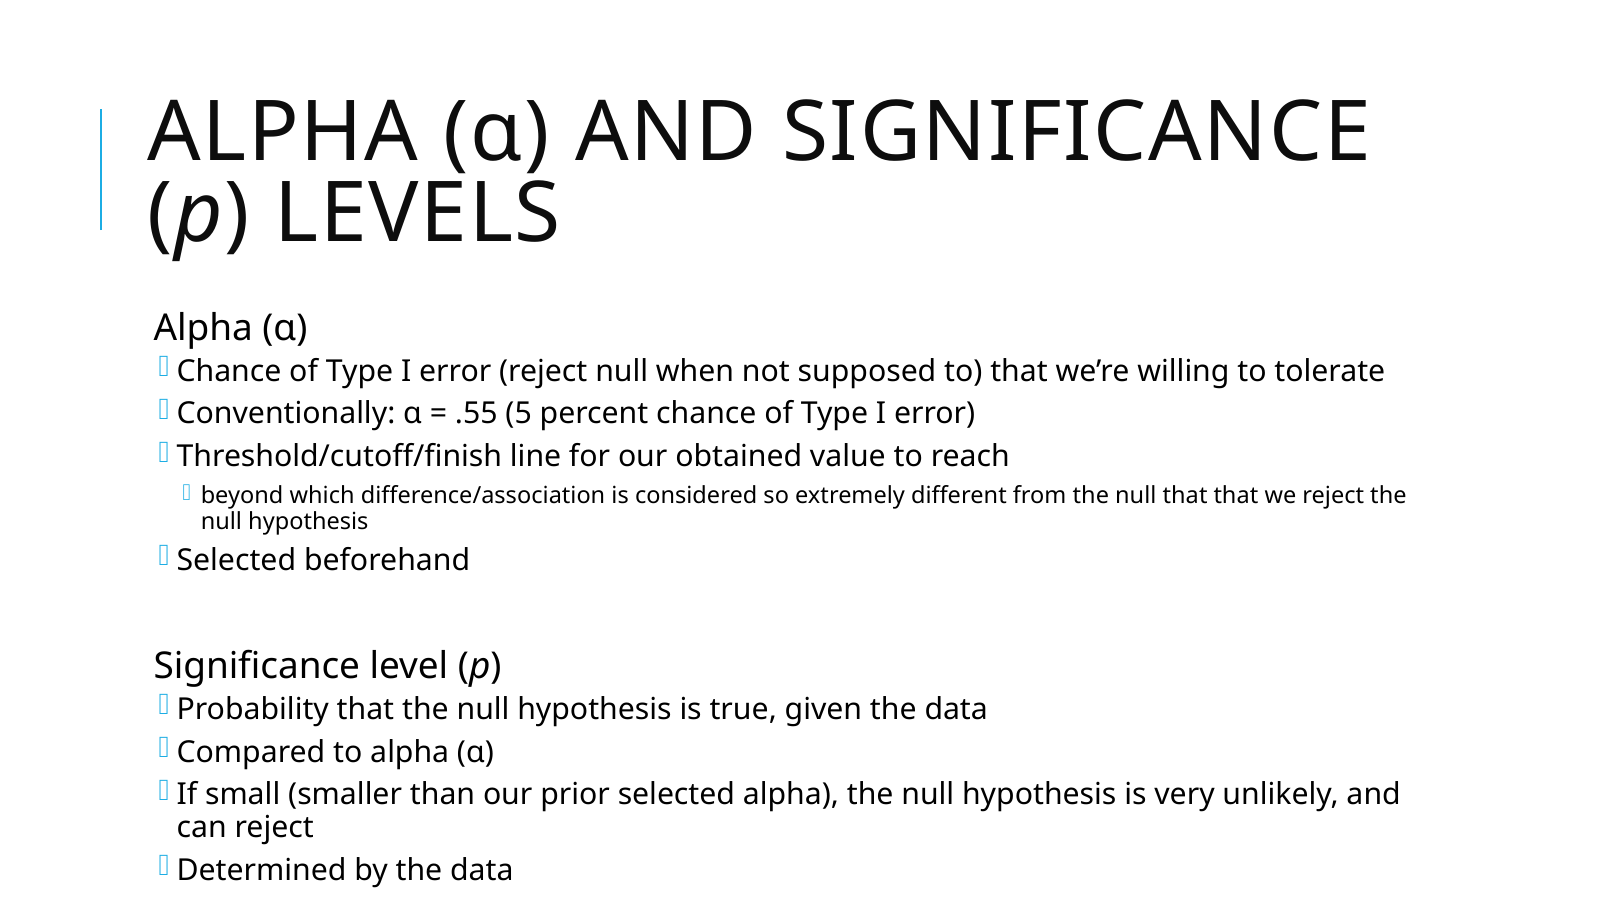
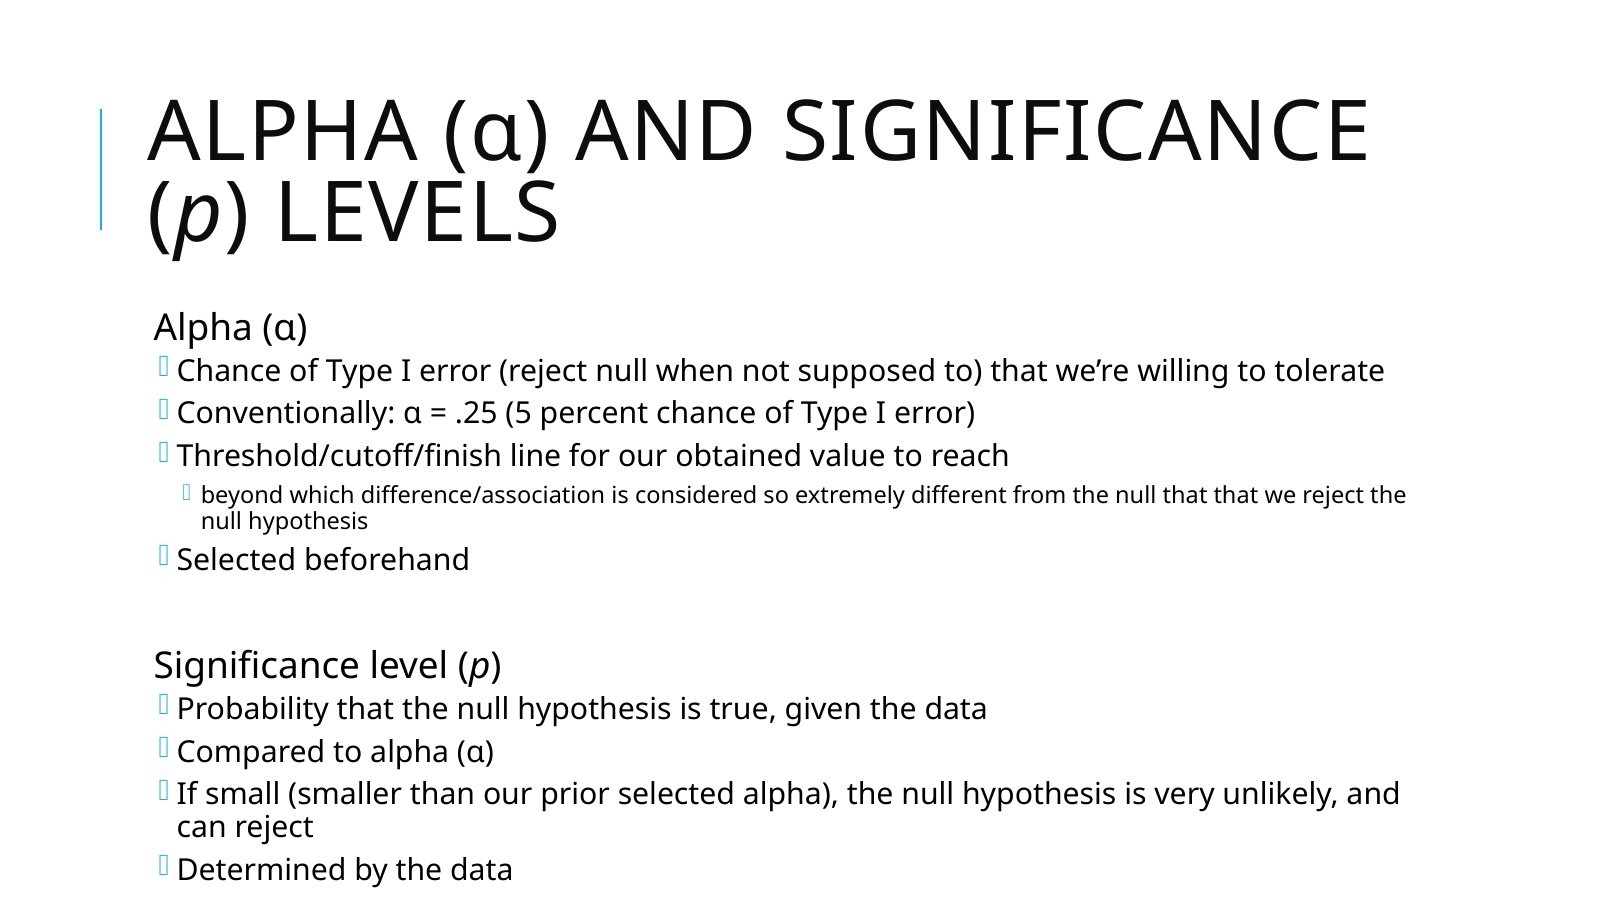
.55: .55 -> .25 (476, 414)
